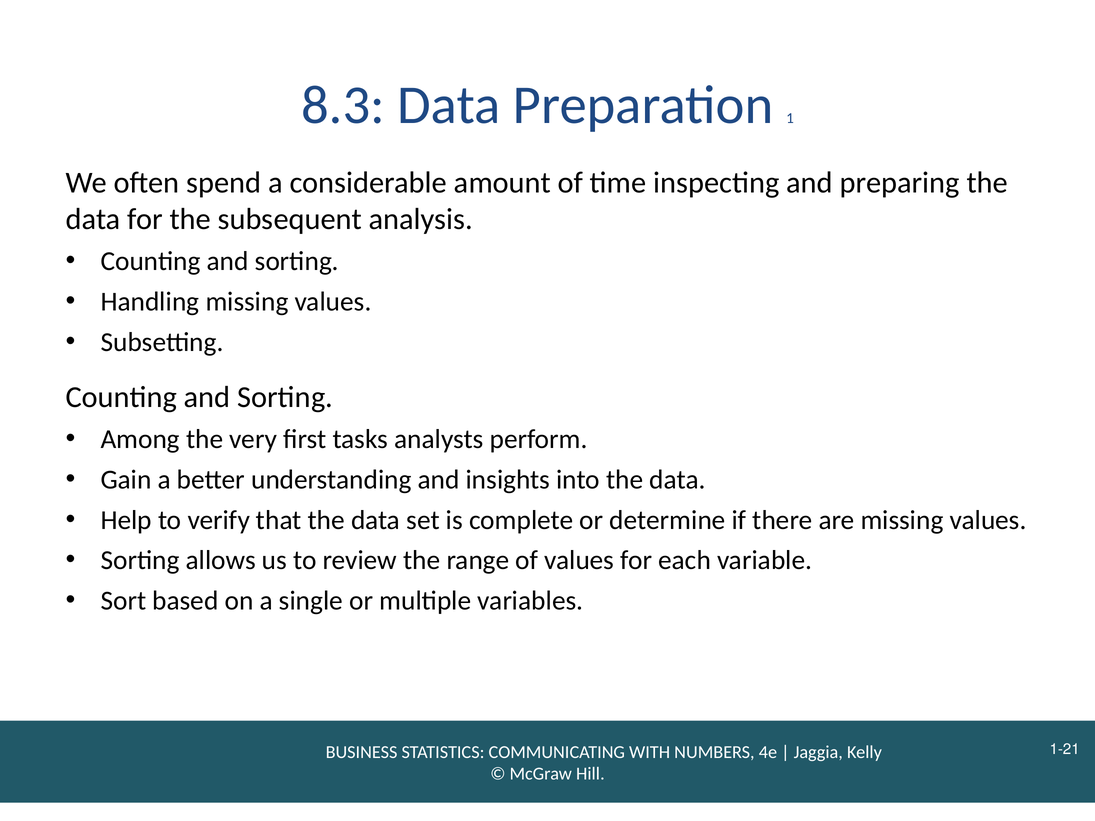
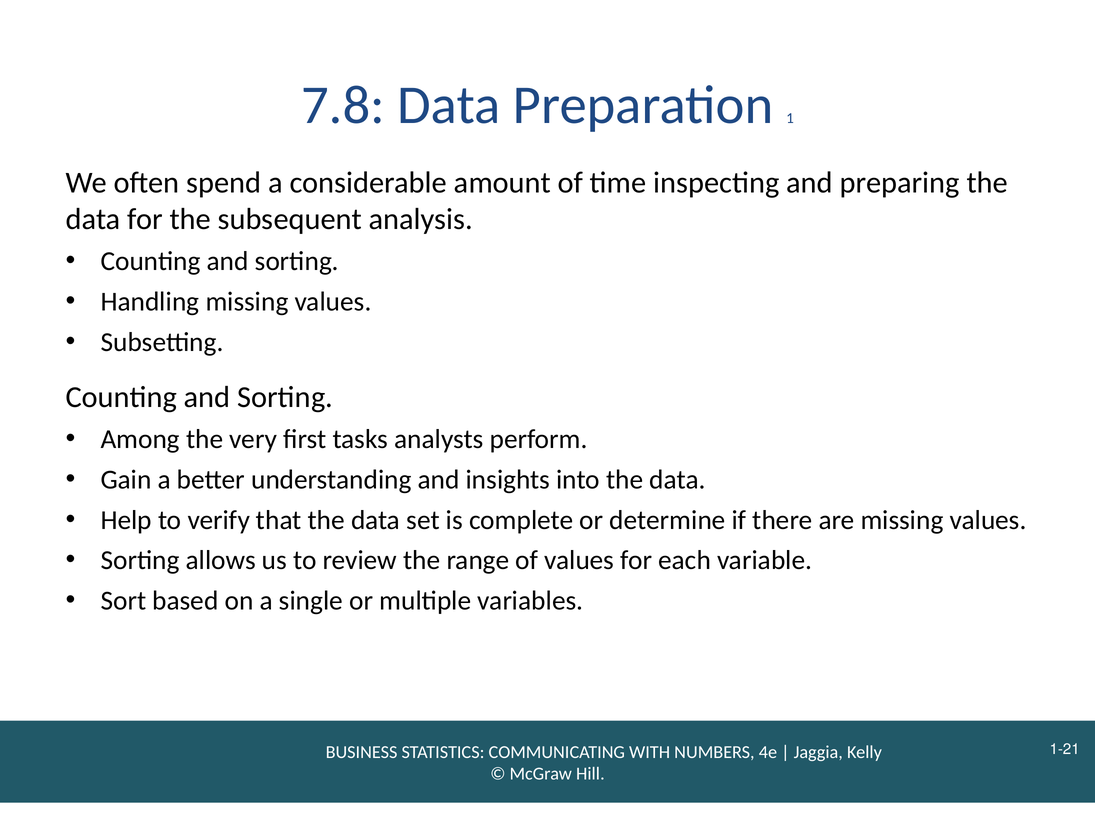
8.3: 8.3 -> 7.8 (343, 105)
